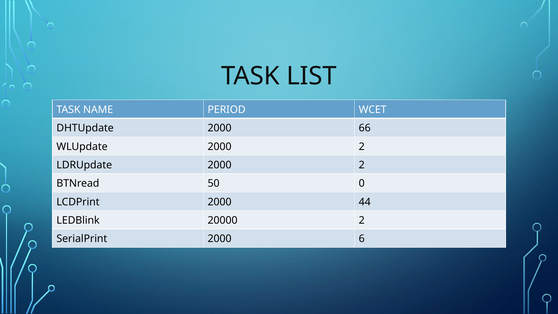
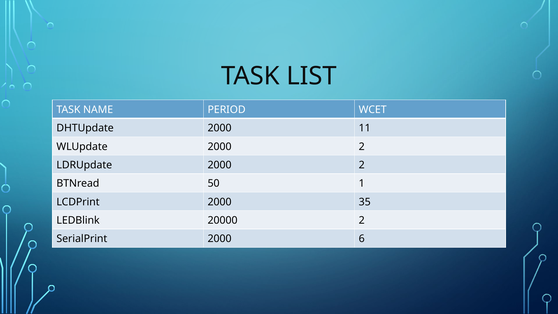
66: 66 -> 11 (365, 128)
0: 0 -> 1 (362, 183)
44: 44 -> 35 (365, 202)
